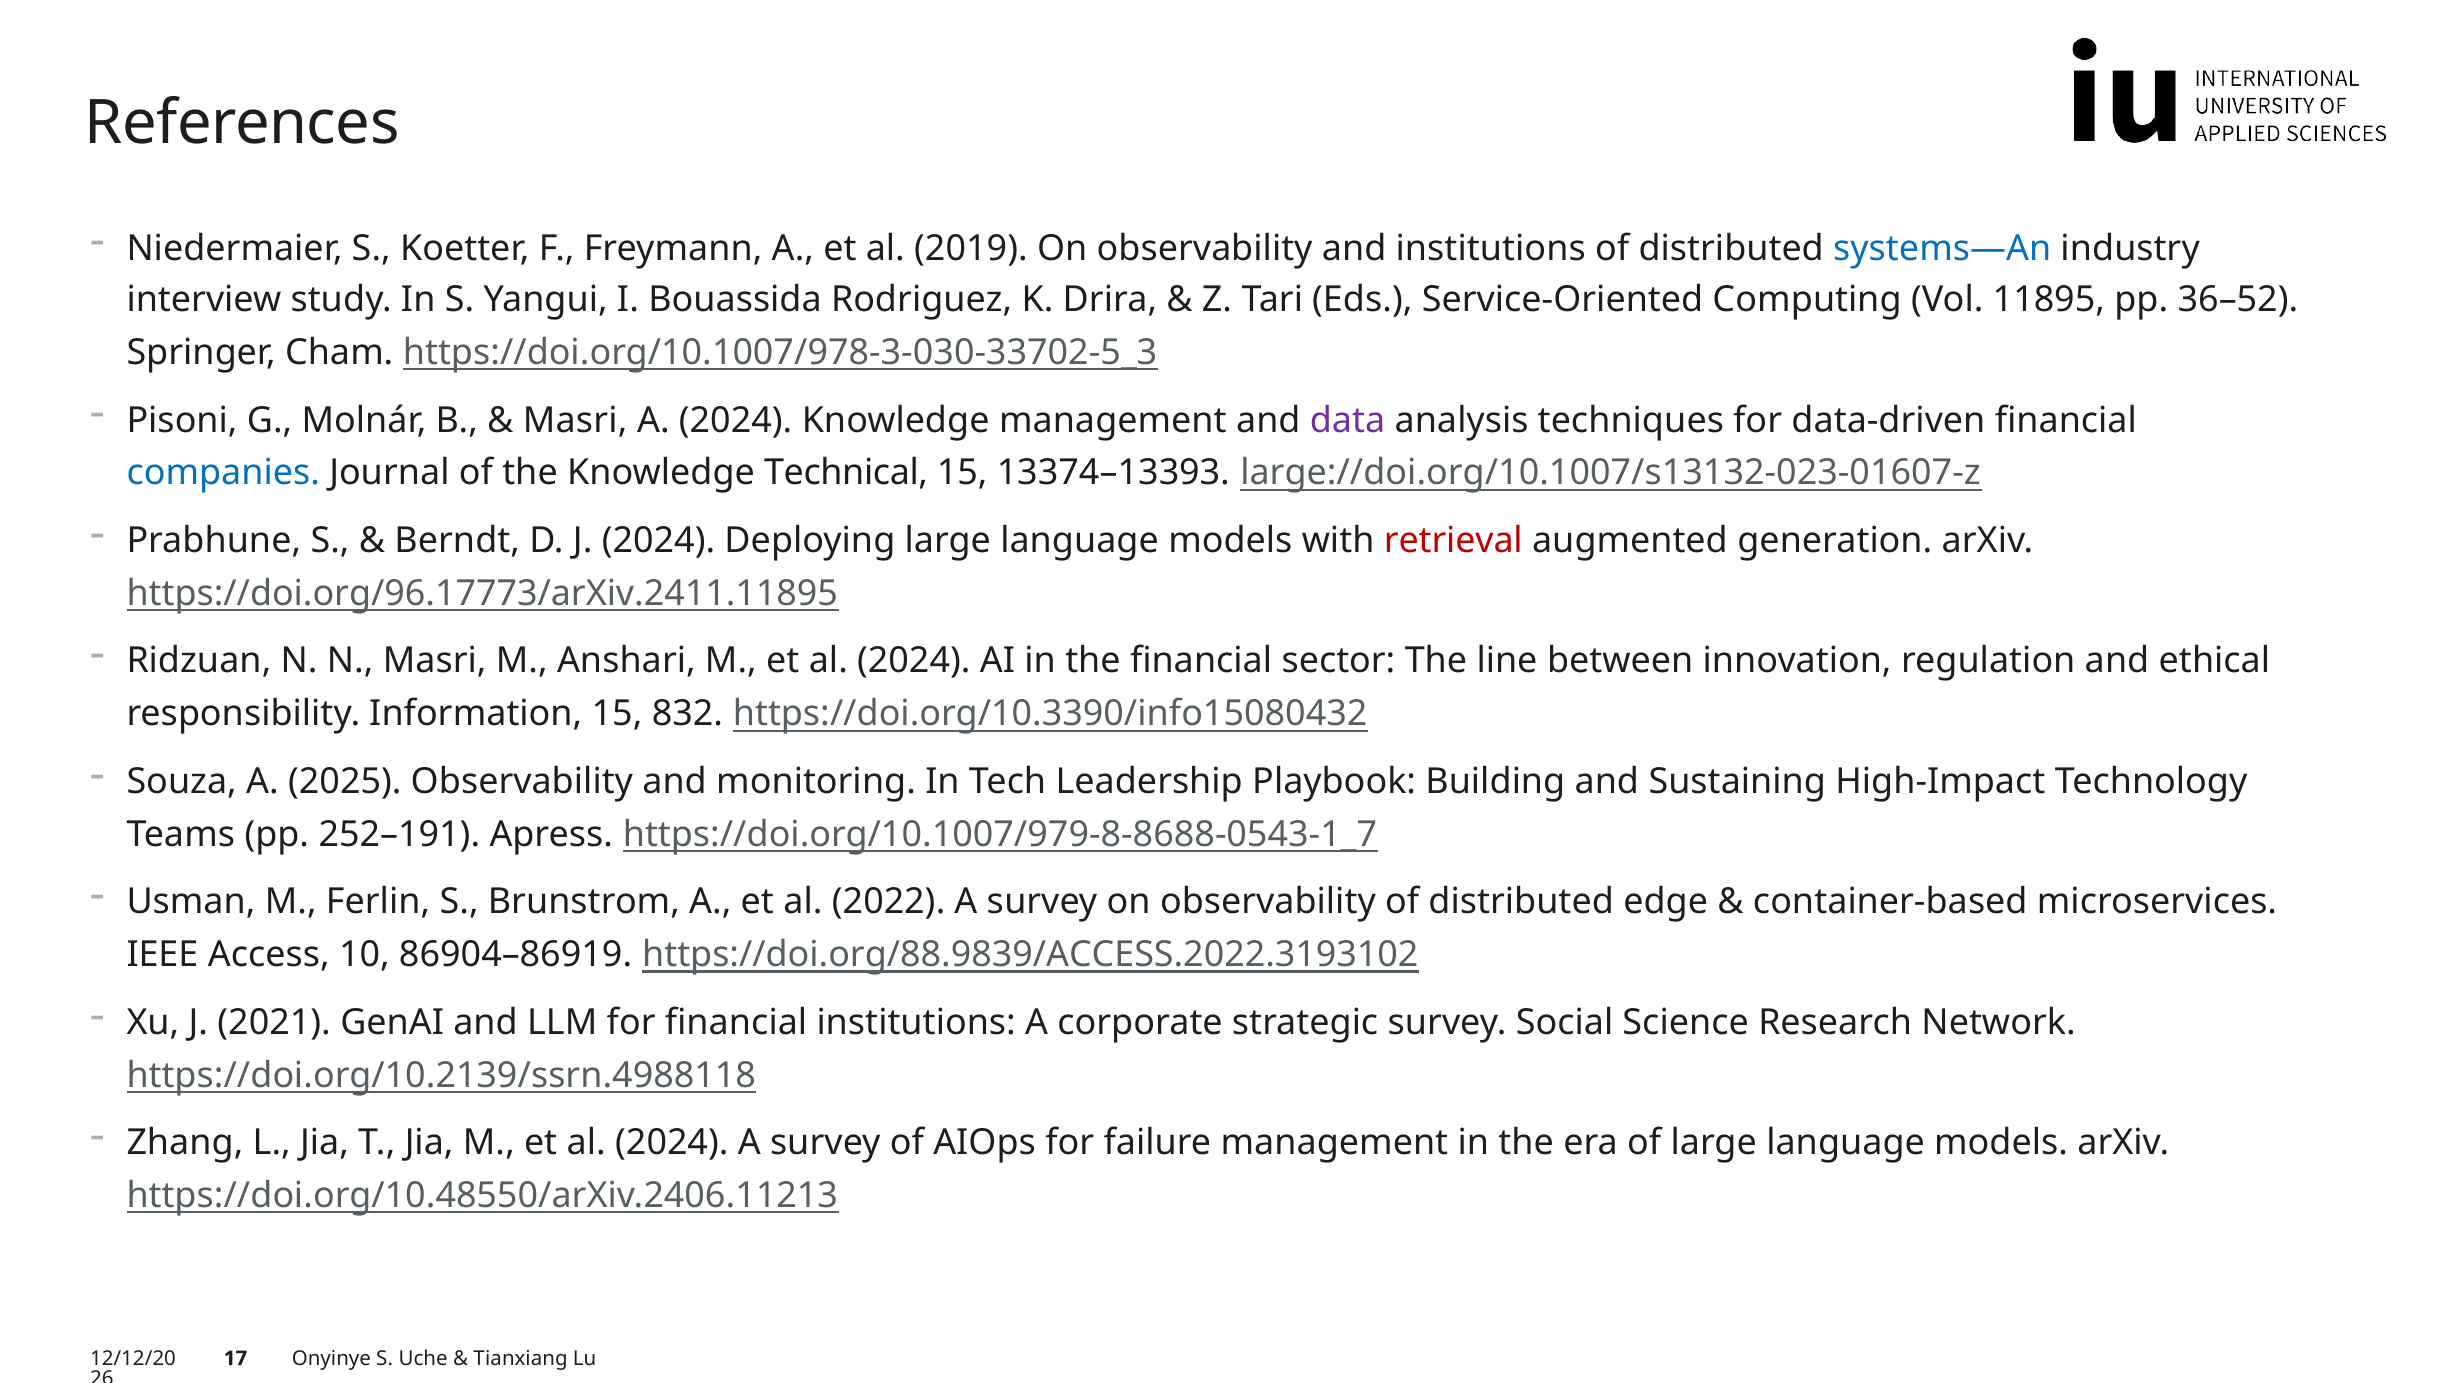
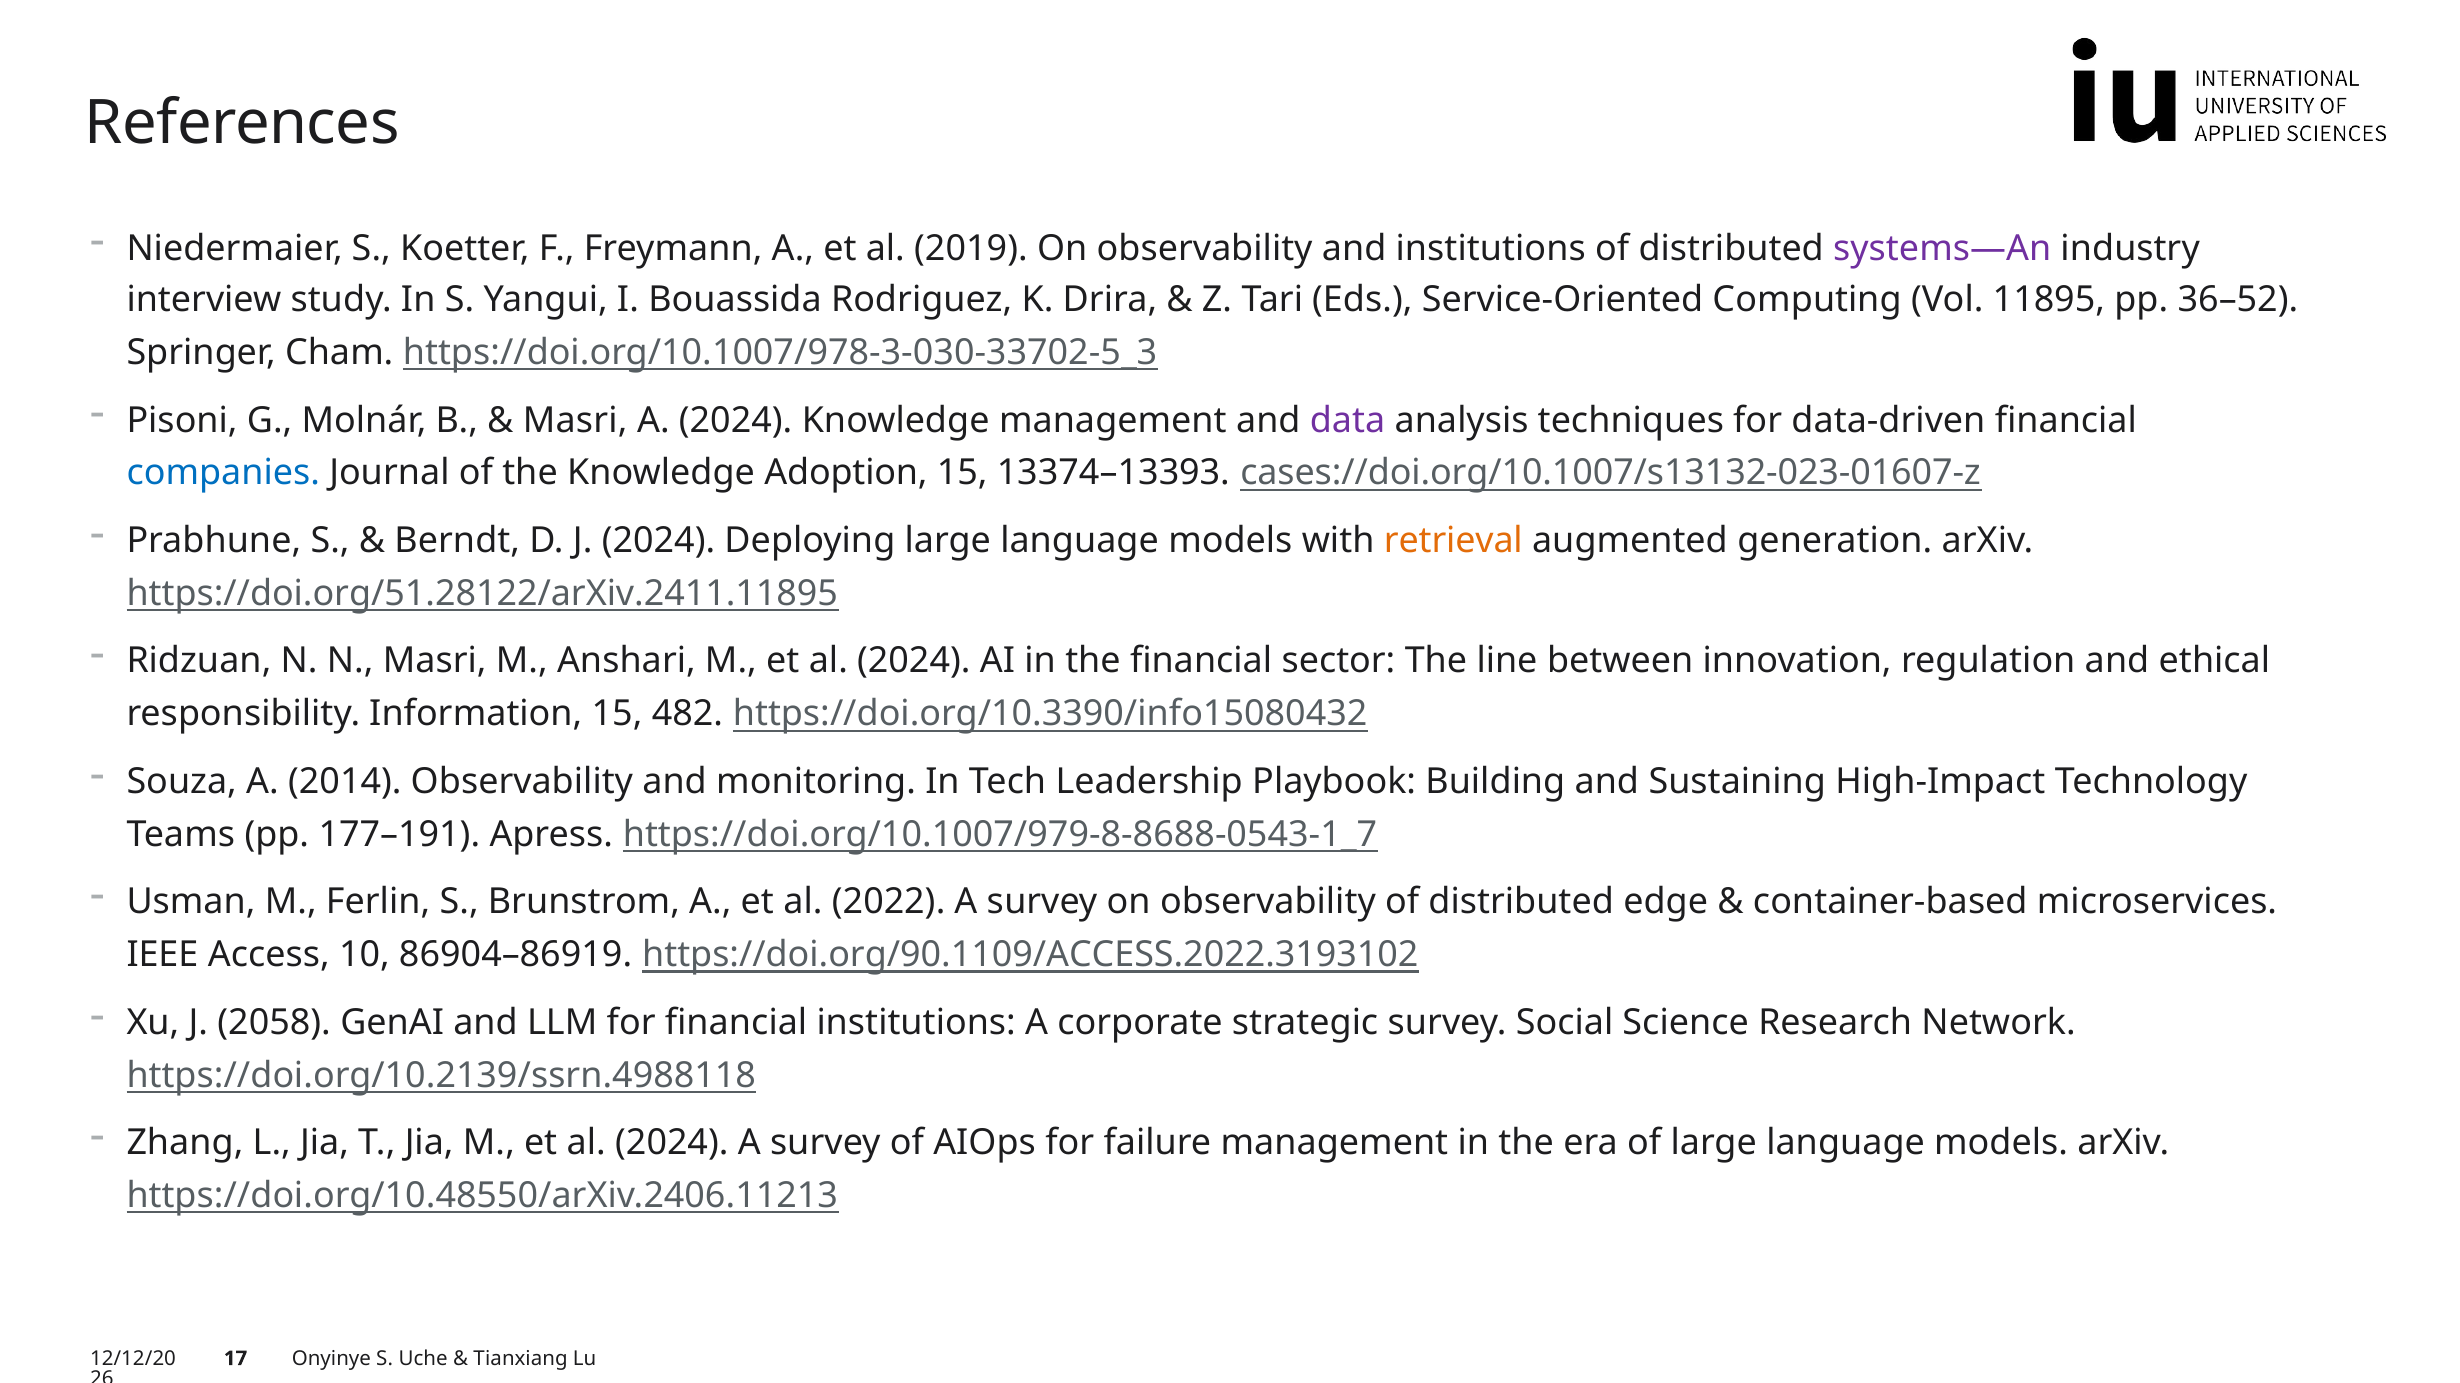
systems—An colour: blue -> purple (1942, 248)
Technical: Technical -> Adoption (846, 473)
large://doi.org/10.1007/s13132-023-01607-z: large://doi.org/10.1007/s13132-023-01607-z -> cases://doi.org/10.1007/s13132-023-01607-z (1611, 473)
retrieval colour: red -> orange (1453, 541)
https://doi.org/96.17773/arXiv.2411.11895: https://doi.org/96.17773/arXiv.2411.11895 -> https://doi.org/51.28122/arXiv.2411.11895 (482, 594)
832: 832 -> 482 (687, 714)
2025: 2025 -> 2014 (345, 782)
252–191: 252–191 -> 177–191 (399, 835)
https://doi.org/88.9839/ACCESS.2022.3193102: https://doi.org/88.9839/ACCESS.2022.3193102 -> https://doi.org/90.1109/ACCESS.2022.3193102 (1030, 955)
2021: 2021 -> 2058 (274, 1023)
